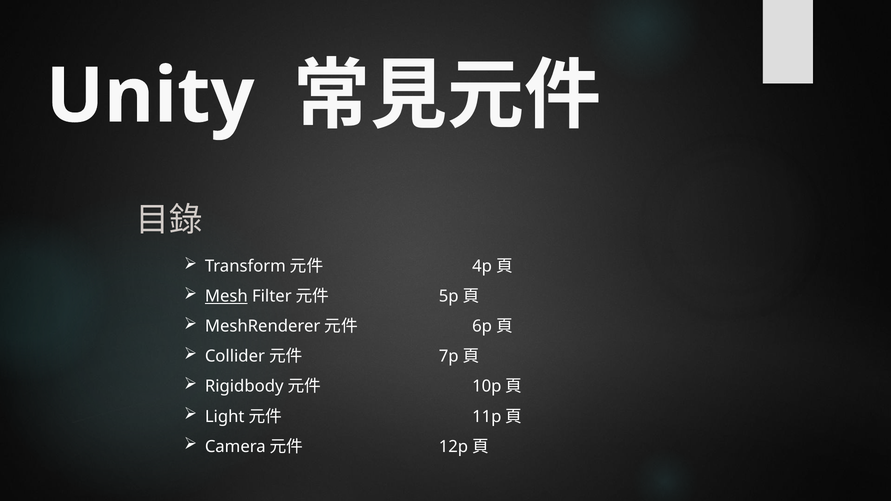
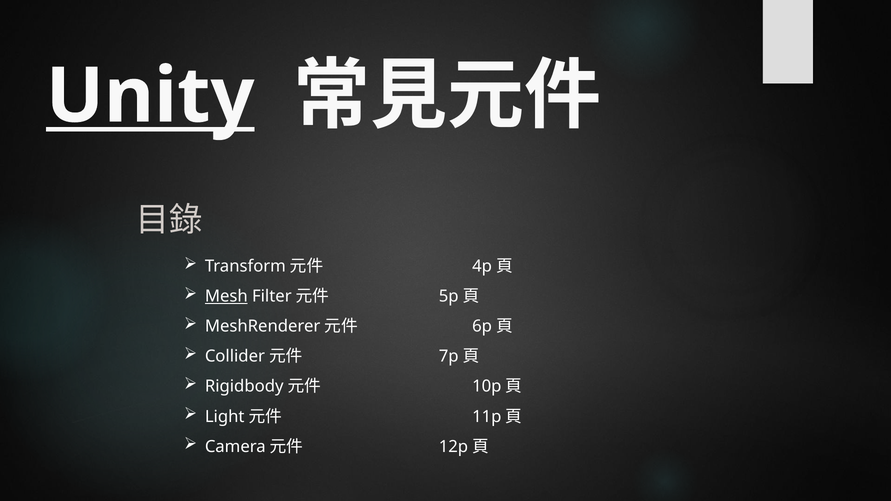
Unity underline: none -> present (150, 96)
